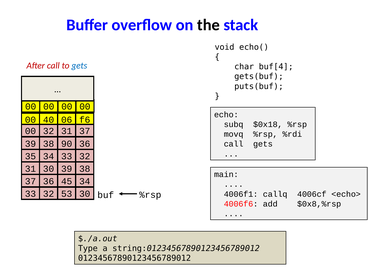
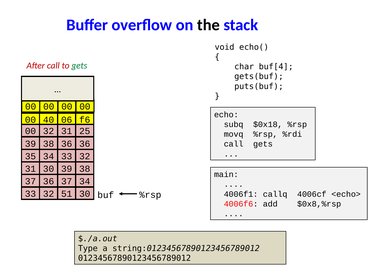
gets colour: blue -> green (79, 66)
31 37: 37 -> 25 (85, 131)
38 90: 90 -> 36 (67, 144)
36 45: 45 -> 37 (67, 181)
53: 53 -> 51 (67, 194)
